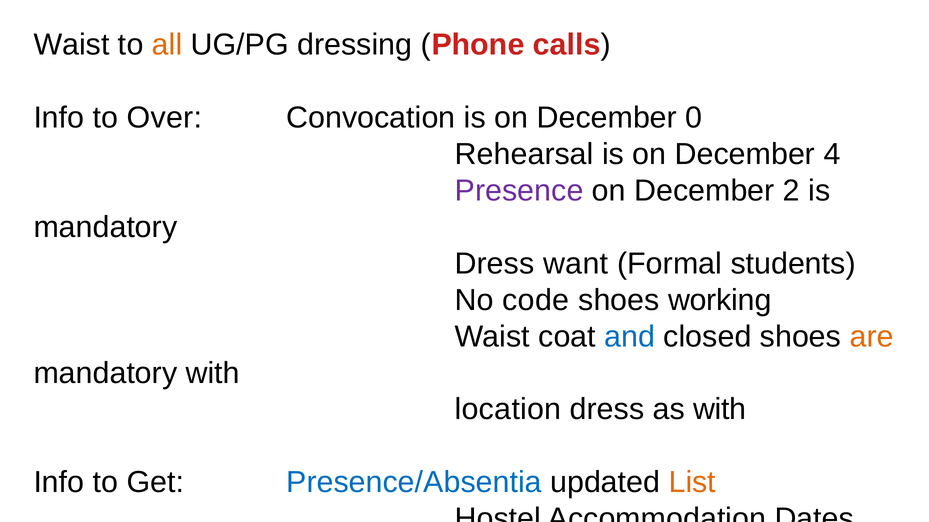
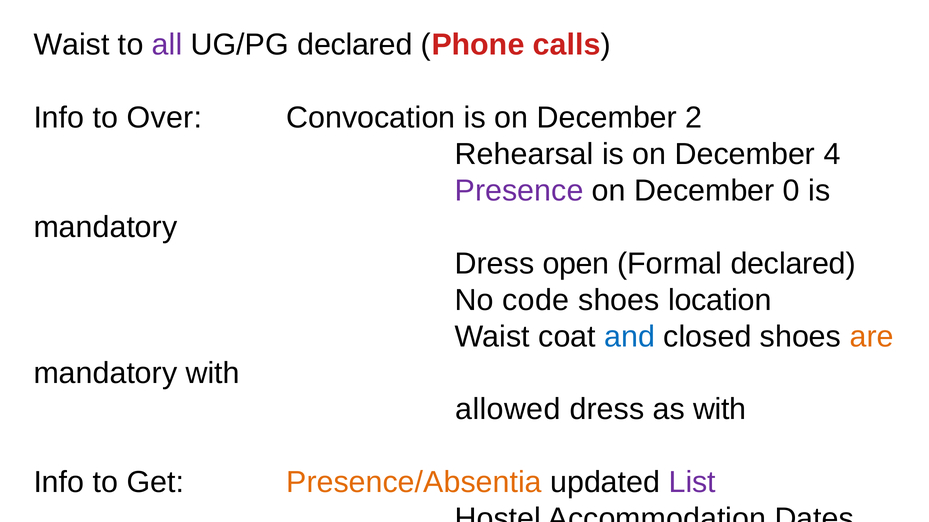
all colour: orange -> purple (167, 45)
UG/PG dressing: dressing -> declared (355, 45)
0: 0 -> 2 (694, 118)
2: 2 -> 0 (791, 191)
want: want -> open (576, 264)
Formal students: students -> declared (793, 264)
working: working -> location (720, 300)
location: location -> allowed (508, 410)
Presence/Absentia colour: blue -> orange (414, 483)
List colour: orange -> purple (692, 483)
